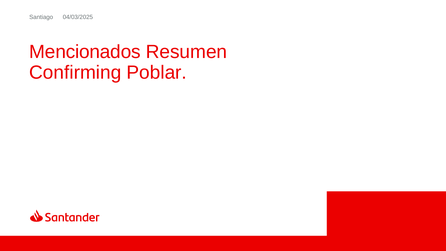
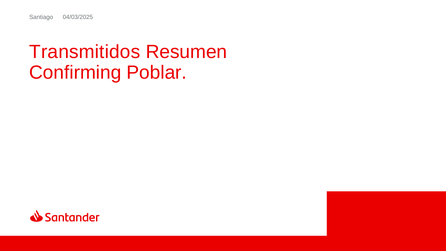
Mencionados: Mencionados -> Transmitidos (85, 52)
